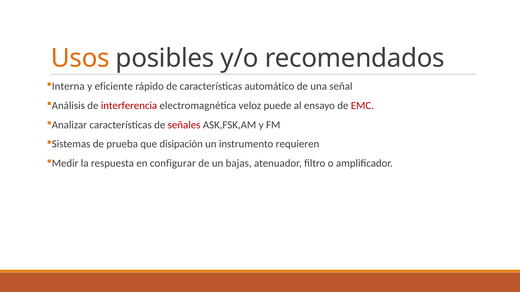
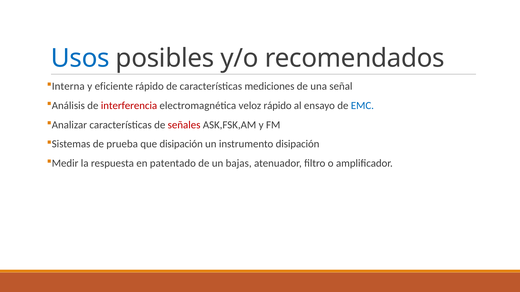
Usos colour: orange -> blue (80, 58)
automático: automático -> mediciones (269, 86)
veloz puede: puede -> rápido (278, 106)
EMC colour: red -> blue (362, 106)
instrumento requieren: requieren -> disipación (298, 144)
configurar: configurar -> patentado (173, 164)
